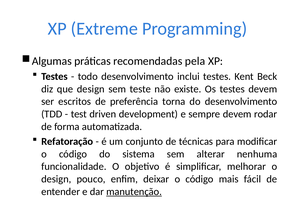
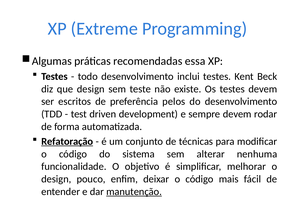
pela: pela -> essa (195, 61)
torna: torna -> pelos (174, 101)
Refatoração underline: none -> present (67, 141)
